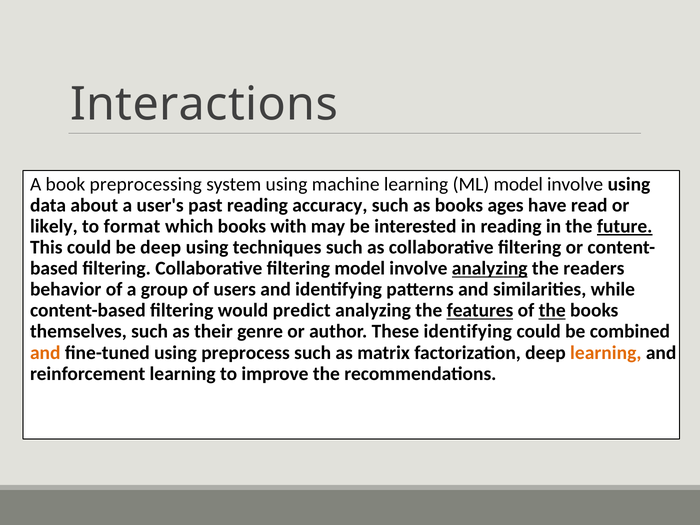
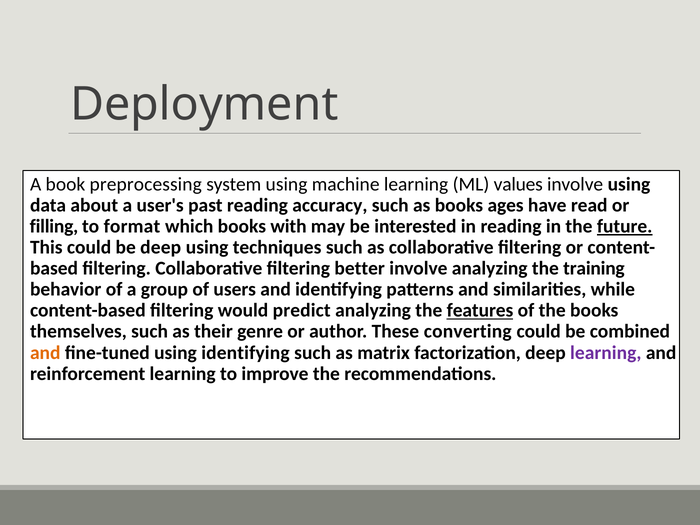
Interactions: Interactions -> Deployment (204, 105)
ML model: model -> values (518, 184)
likely: likely -> filling (54, 226)
filtering model: model -> better (360, 268)
analyzing underline: present -> none (490, 268)
readers: readers -> training (594, 268)
the underline: present -> none (552, 311)
These identifying: identifying -> converting (468, 332)
using preprocess: preprocess -> identifying (245, 353)
learning colour: orange -> purple (606, 353)
